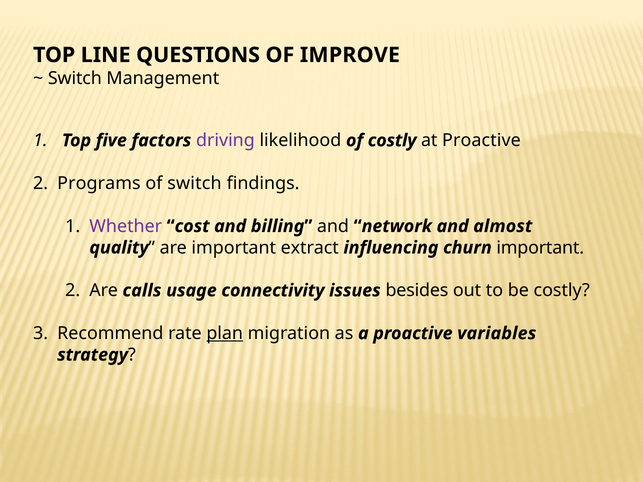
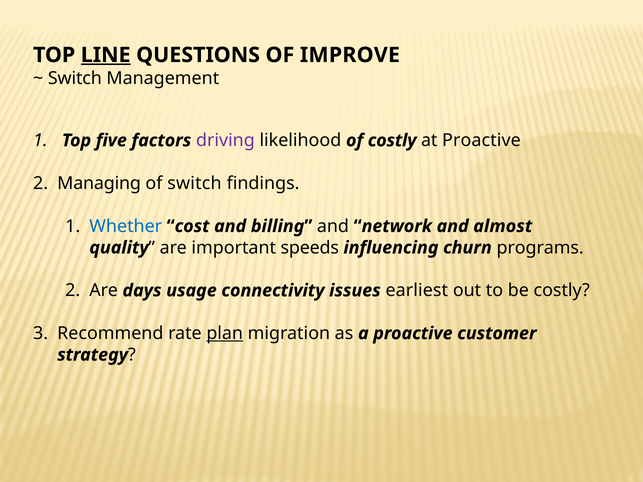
LINE underline: none -> present (106, 55)
Programs: Programs -> Managing (99, 183)
Whether colour: purple -> blue (126, 226)
extract: extract -> speeds (310, 248)
churn important: important -> programs (540, 248)
calls: calls -> days (142, 291)
besides: besides -> earliest (417, 291)
variables: variables -> customer (497, 334)
